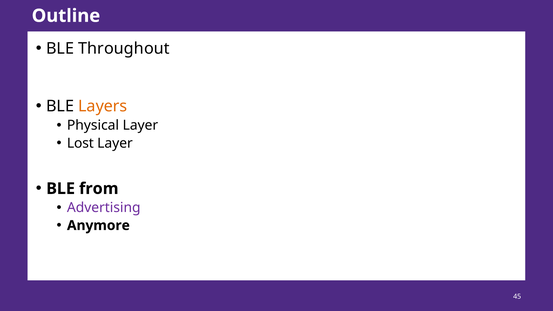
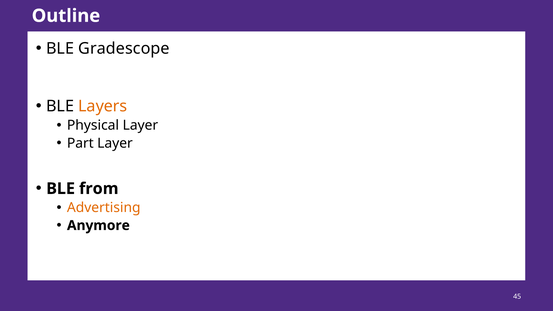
Throughout: Throughout -> Gradescope (124, 48)
Lost: Lost -> Part (80, 143)
Advertising colour: purple -> orange (104, 208)
